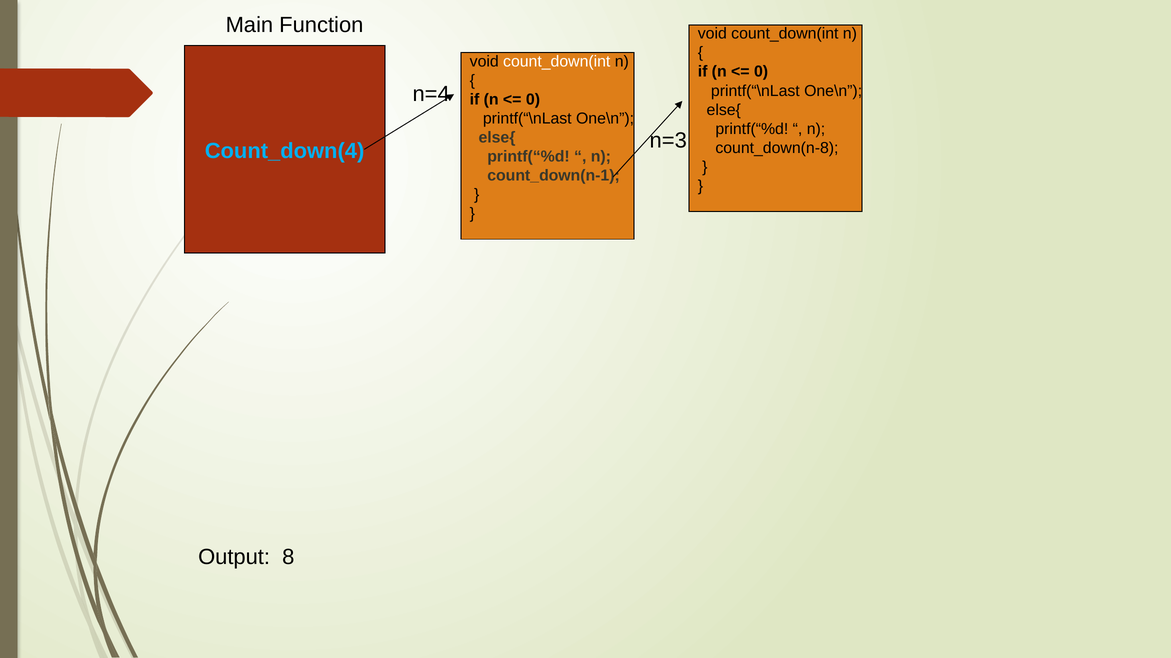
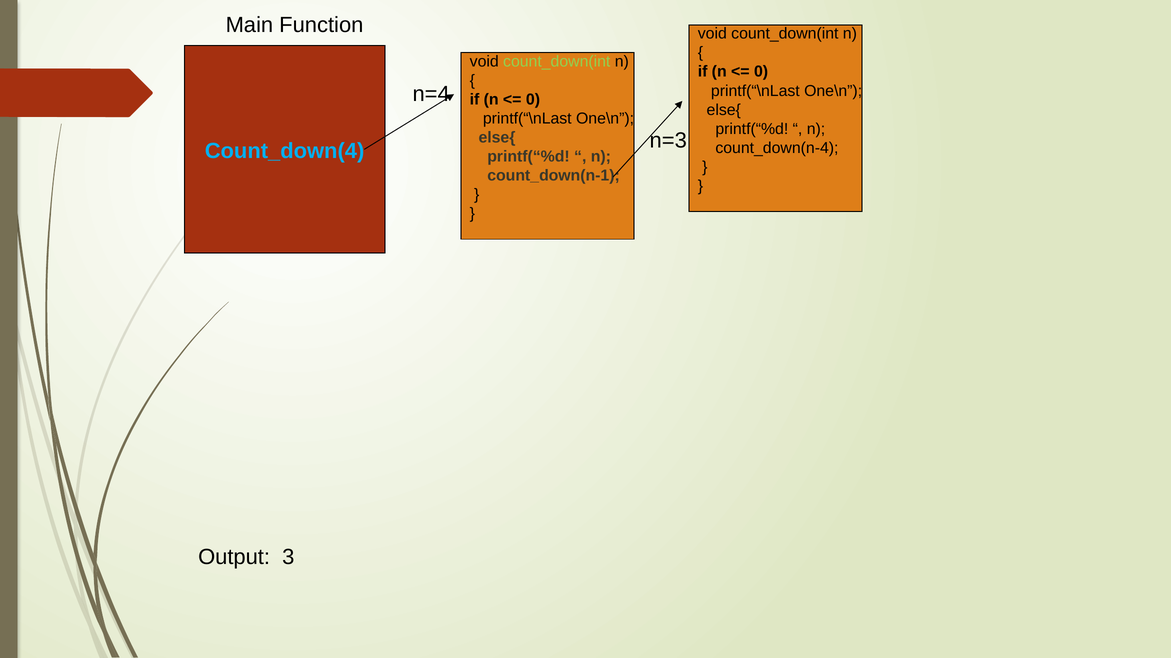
count_down(int colour: white -> light green (557, 61)
count_down(n-8: count_down(n-8 -> count_down(n-4 (777, 148)
8: 8 -> 3 (288, 558)
